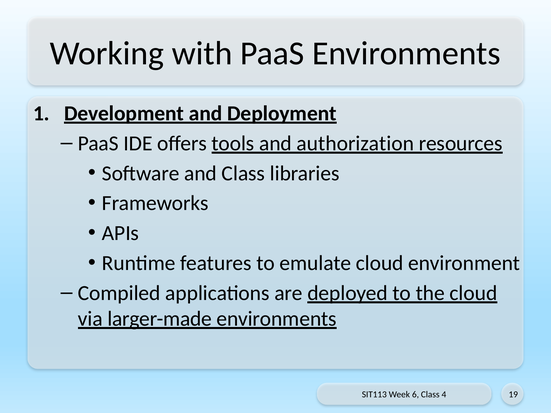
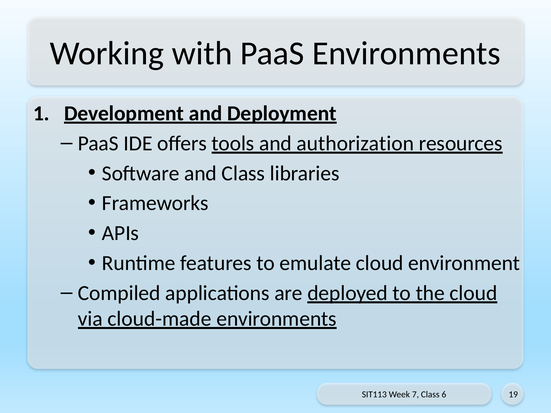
larger-made: larger-made -> cloud-made (160, 319)
6: 6 -> 7 (415, 395)
4: 4 -> 6 (444, 395)
